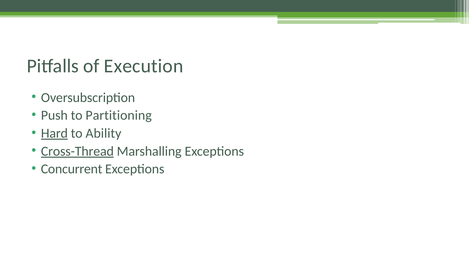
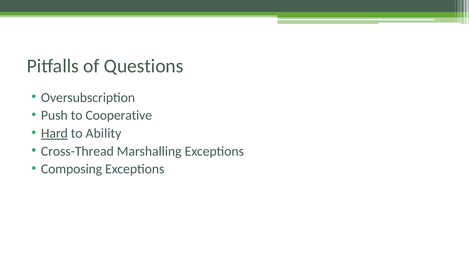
Execution: Execution -> Questions (144, 66)
Partitioning: Partitioning -> Cooperative (119, 115)
Cross-Thread underline: present -> none (77, 151)
Concurrent: Concurrent -> Composing (72, 169)
